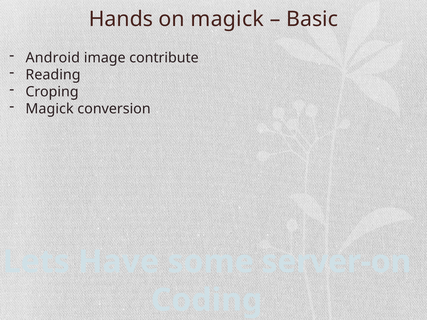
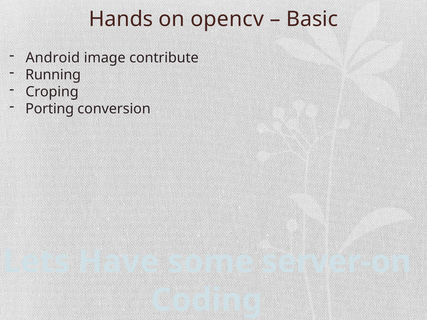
on magick: magick -> opencv (227, 19)
Reading: Reading -> Running (53, 75)
Magick: Magick -> Porting (50, 109)
